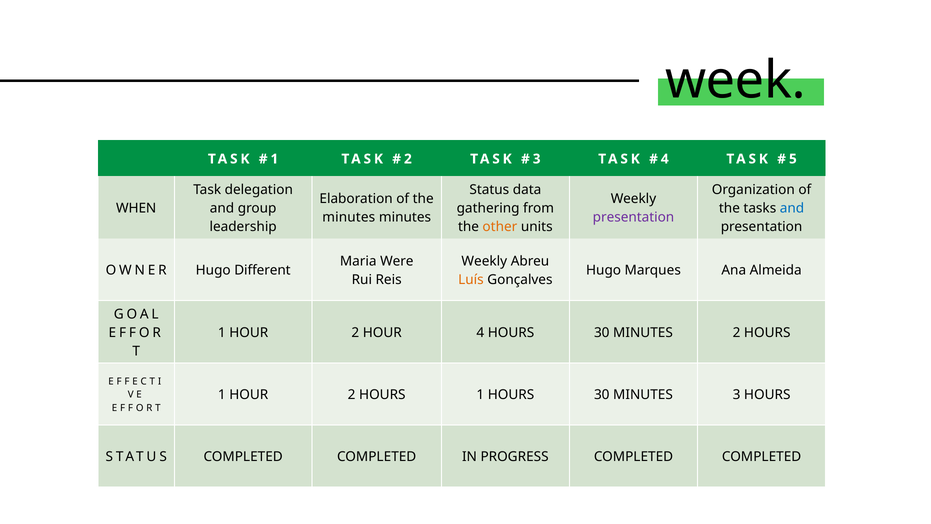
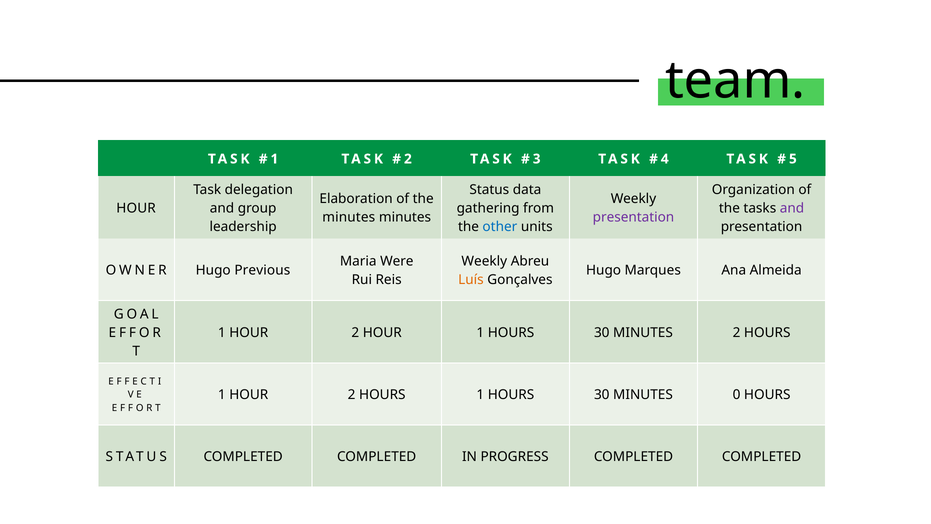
week: week -> team (735, 80)
WHEN: WHEN -> HOUR (136, 208)
and colour: blue -> purple (792, 208)
other colour: orange -> blue (500, 226)
Different: Different -> Previous (262, 270)
HOUR 4: 4 -> 1 (480, 332)
3: 3 -> 0 (737, 395)
